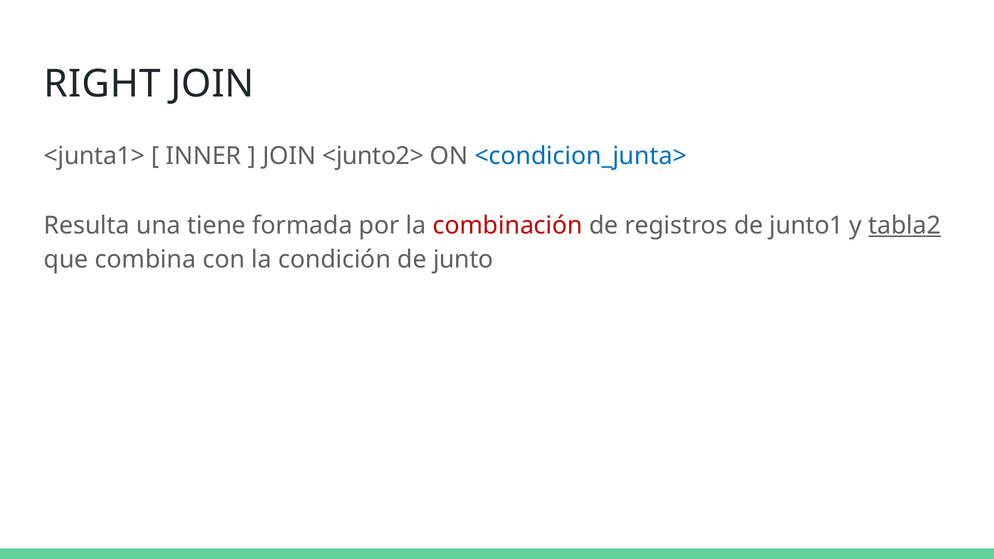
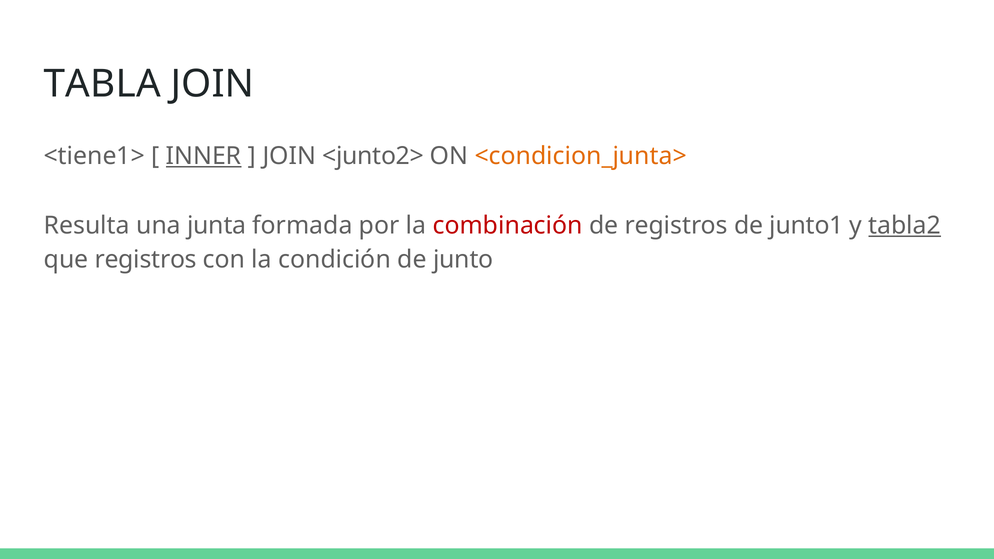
RIGHT: RIGHT -> TABLA (102, 84)
<junta1>: <junta1> -> <tiene1> (94, 156)
INNER underline: none -> present (204, 156)
<condicion_junta> colour: blue -> orange (581, 156)
tiene: tiene -> junta (217, 225)
que combina: combina -> registros (146, 260)
